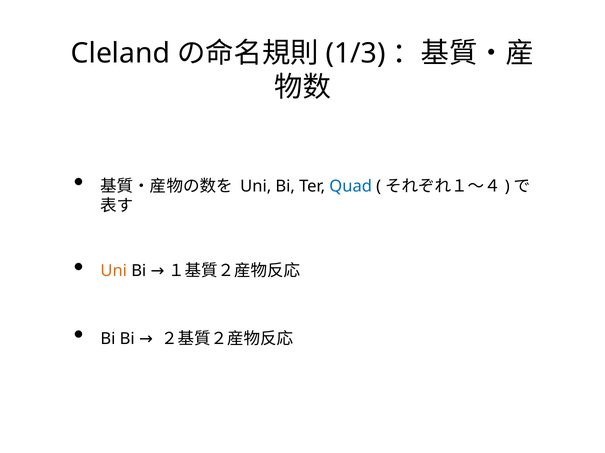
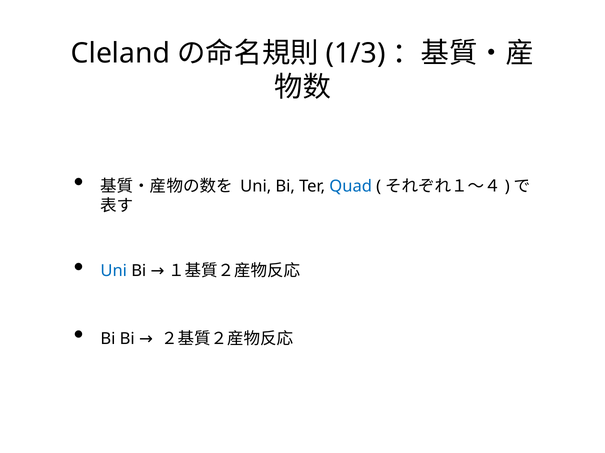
Uni colour: orange -> blue (114, 271)
